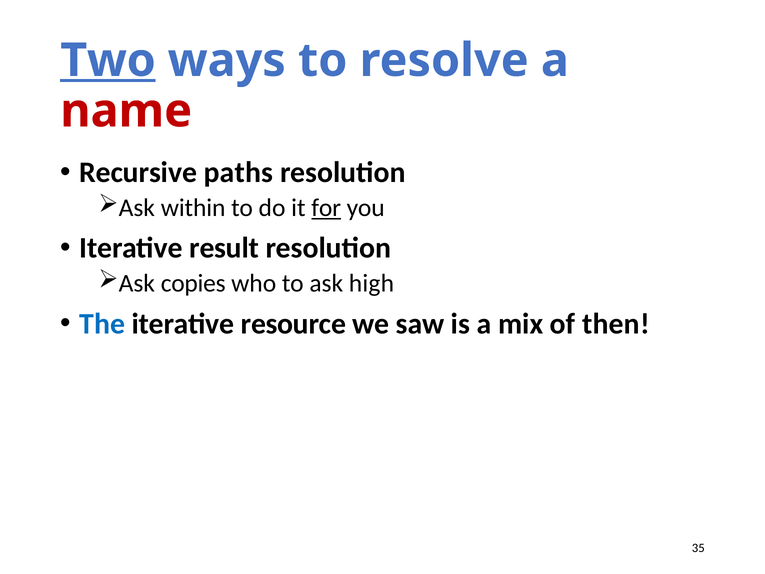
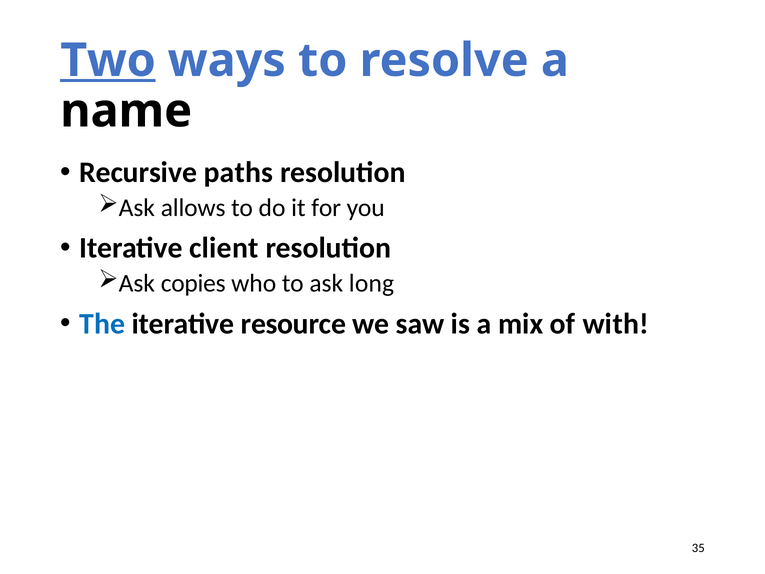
name colour: red -> black (126, 111)
within: within -> allows (193, 208)
for underline: present -> none (326, 208)
result: result -> client (224, 248)
high: high -> long (371, 283)
then: then -> with (616, 324)
